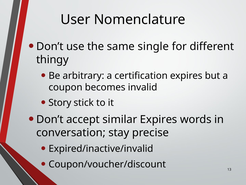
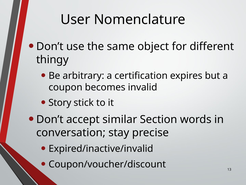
single: single -> object (153, 46)
similar Expires: Expires -> Section (159, 119)
